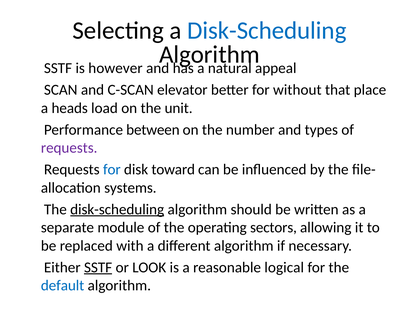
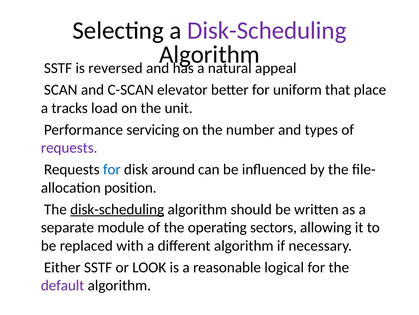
Disk-Scheduling colour: blue -> purple (267, 31)
however: however -> reversed (115, 68)
without: without -> uniform (297, 90)
heads: heads -> tracks (70, 108)
between: between -> servicing (153, 129)
toward: toward -> around (173, 169)
systems: systems -> position (130, 187)
SSTF underline: present -> none (98, 267)
default colour: blue -> purple (63, 285)
